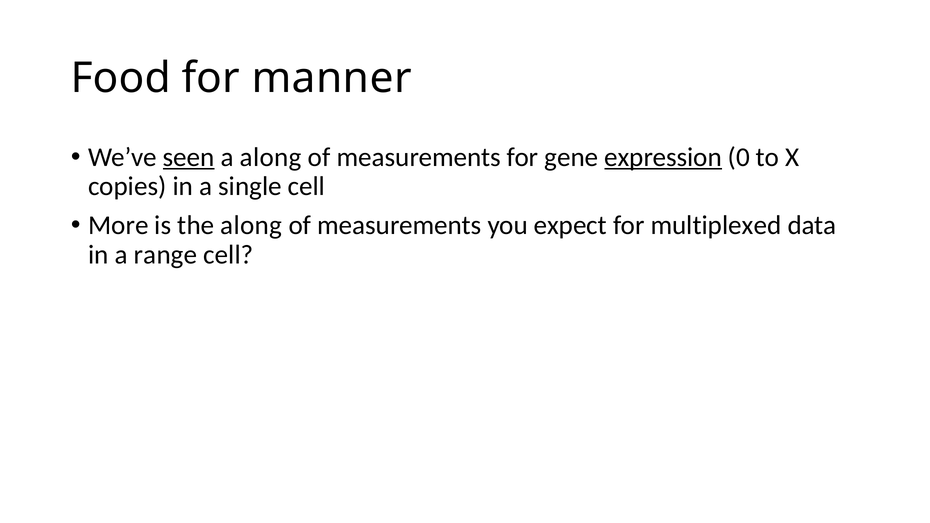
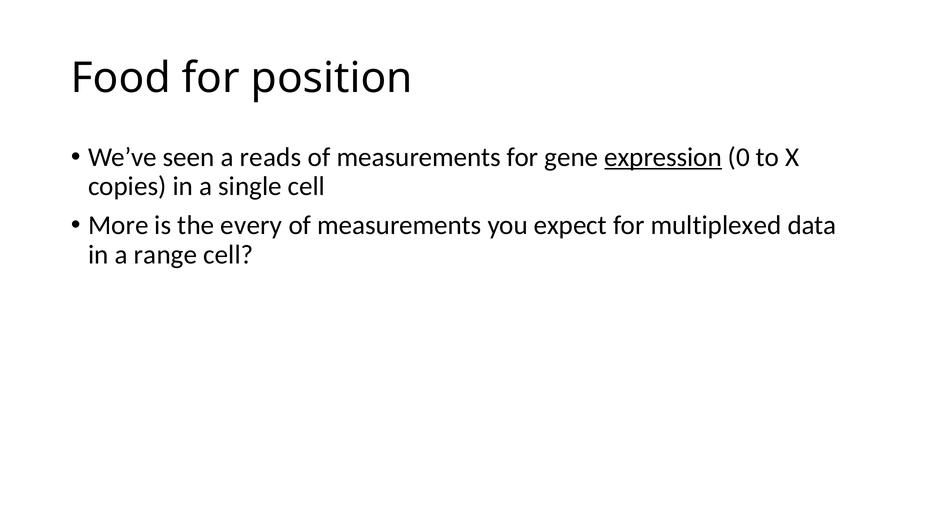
manner: manner -> position (332, 78)
seen underline: present -> none (189, 157)
a along: along -> reads (271, 157)
the along: along -> every (251, 226)
